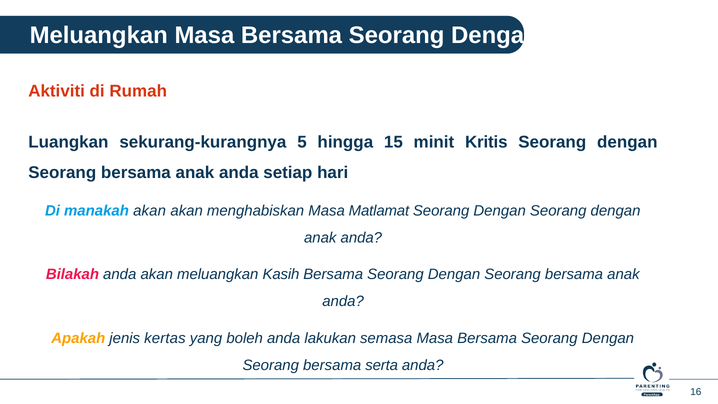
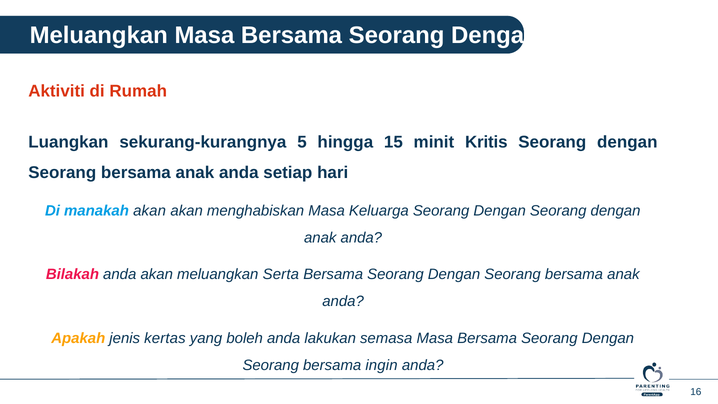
Matlamat: Matlamat -> Keluarga (379, 211)
Kasih: Kasih -> Serta (281, 274)
serta: serta -> ingin (381, 365)
